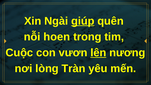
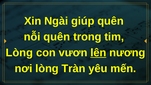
giúp underline: present -> none (83, 21)
nỗi hoen: hoen -> quên (57, 37)
Cuộc: Cuộc -> Lòng (19, 53)
